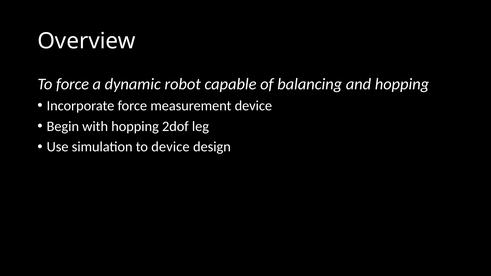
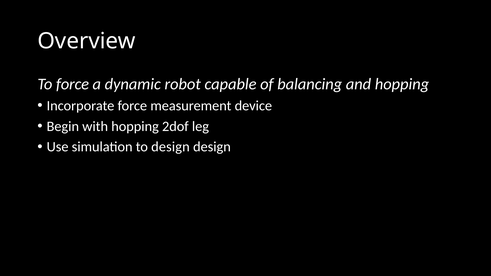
to device: device -> design (170, 147)
